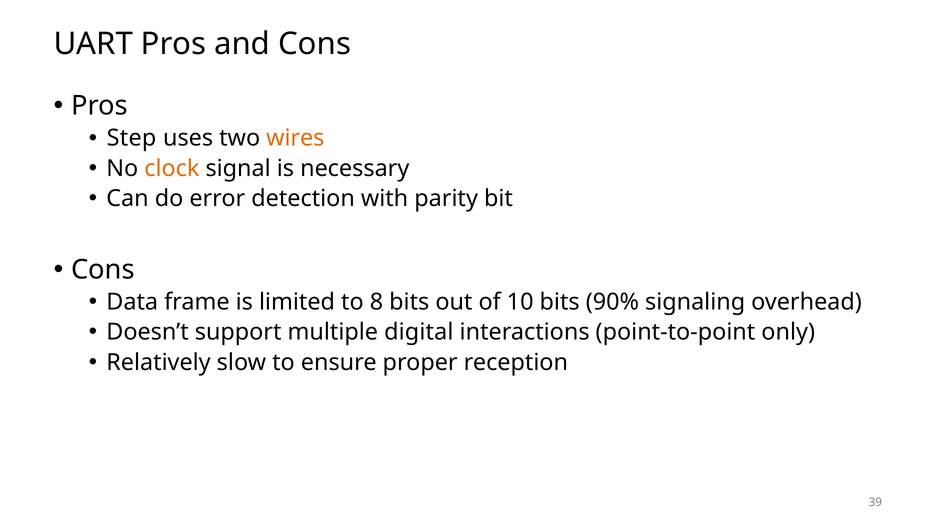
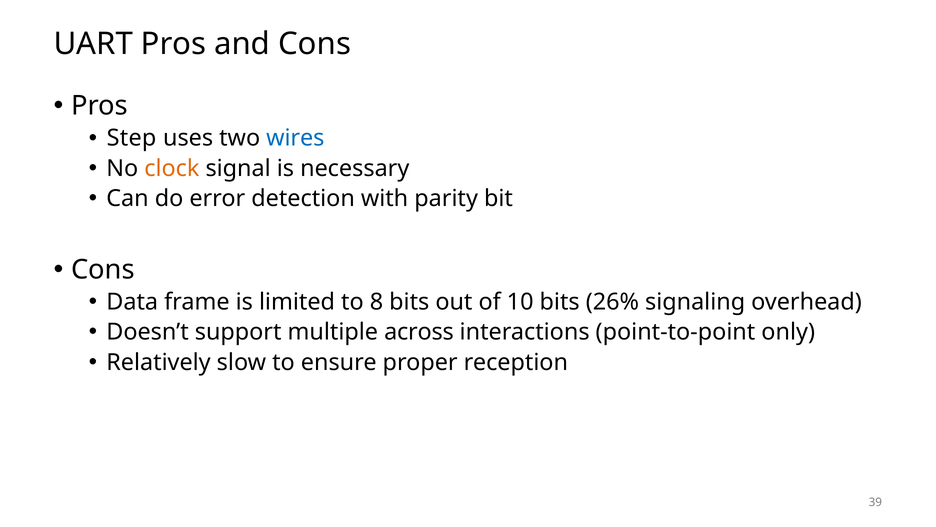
wires colour: orange -> blue (295, 138)
90%: 90% -> 26% (612, 302)
digital: digital -> across (419, 332)
